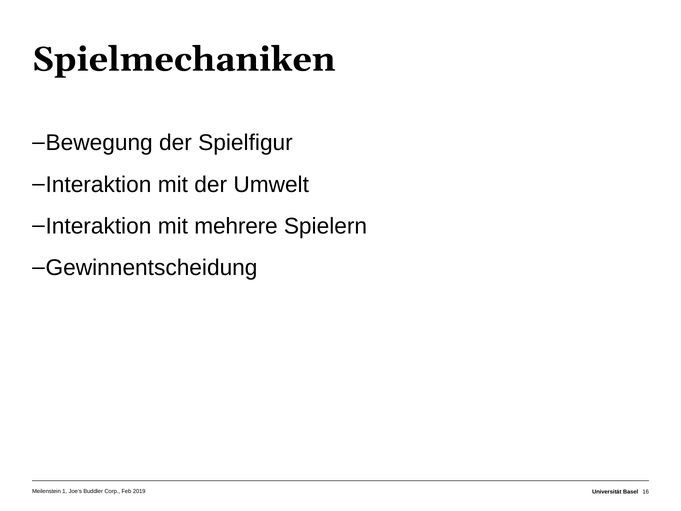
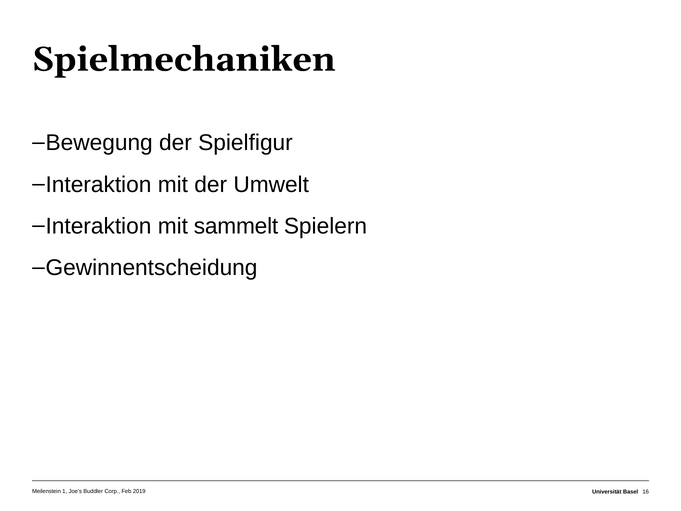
mehrere: mehrere -> sammelt (236, 226)
